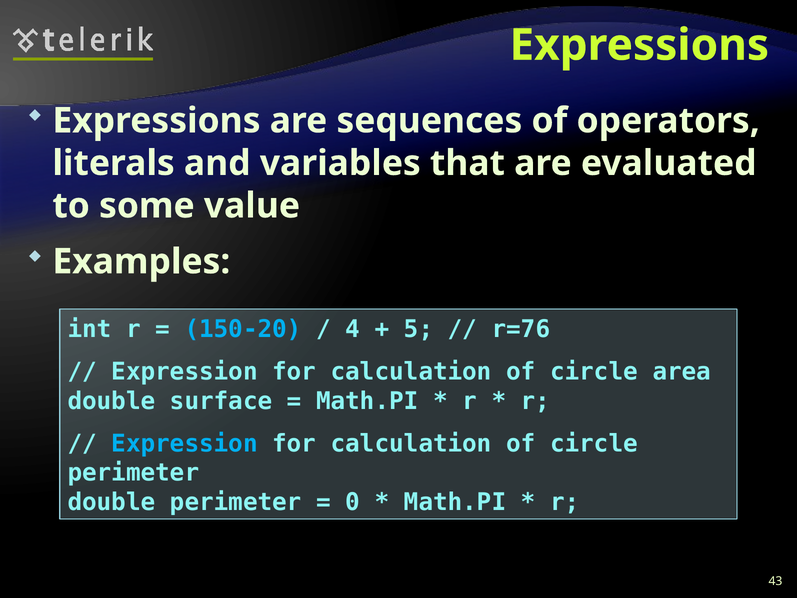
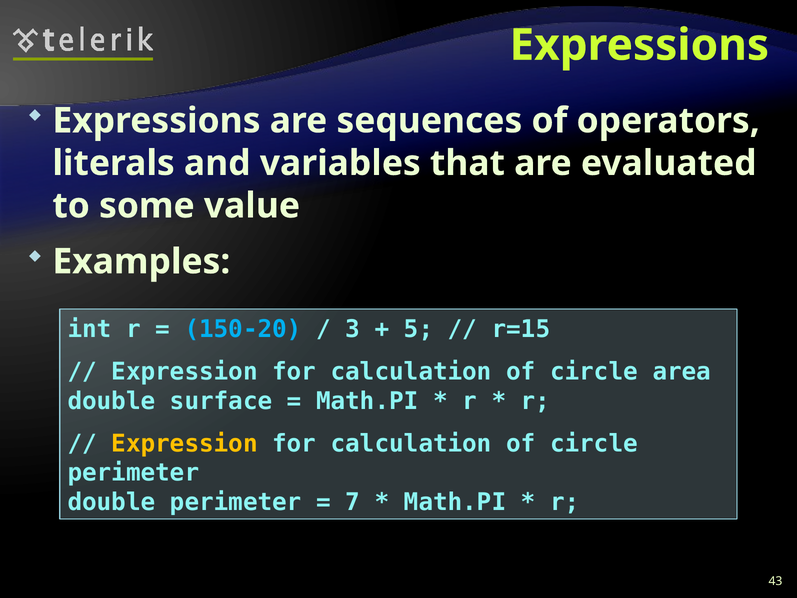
4: 4 -> 3 (353, 329)
r=76: r=76 -> r=15 (521, 329)
Expression colour: light blue -> yellow (185, 443)
0: 0 -> 7 (353, 502)
